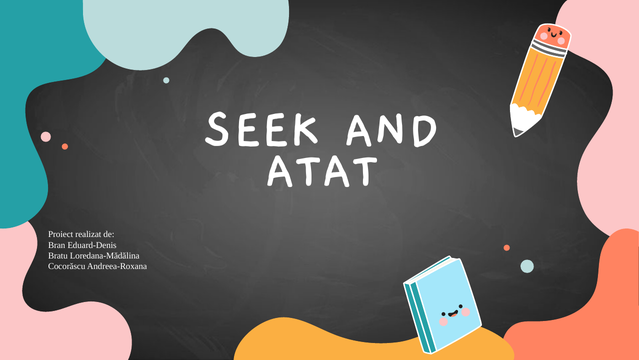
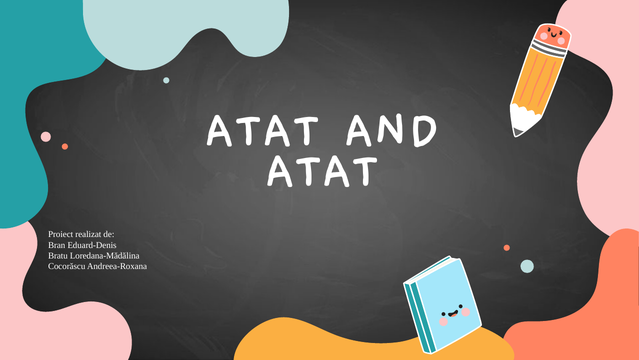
SEEK: SEEK -> ATAT (262, 127)
